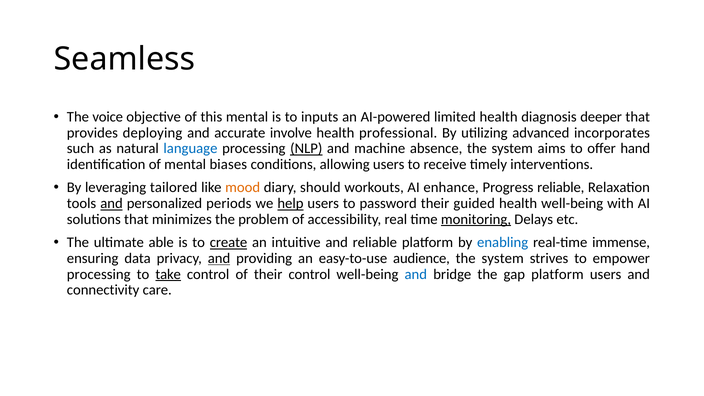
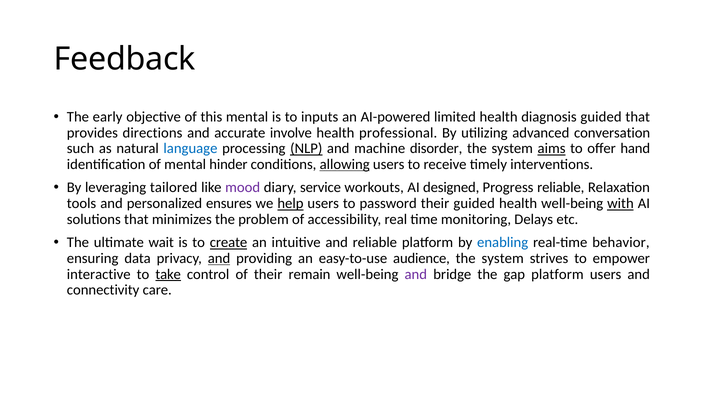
Seamless: Seamless -> Feedback (125, 59)
voice: voice -> early (108, 117)
diagnosis deeper: deeper -> guided (601, 117)
deploying: deploying -> directions (153, 133)
incorporates: incorporates -> conversation (612, 133)
absence: absence -> disorder (436, 149)
aims underline: none -> present (552, 149)
biases: biases -> hinder (228, 164)
allowing underline: none -> present (345, 164)
mood colour: orange -> purple (243, 188)
should: should -> service (321, 188)
enhance: enhance -> designed (451, 188)
and underline: present -> none (111, 204)
periods: periods -> ensures (229, 204)
with underline: none -> present (620, 204)
monitoring underline: present -> none (476, 219)
able: able -> wait (161, 243)
immense: immense -> behavior (621, 243)
processing: processing -> interactive (99, 274)
their control: control -> remain (309, 274)
and colour: blue -> purple (416, 274)
